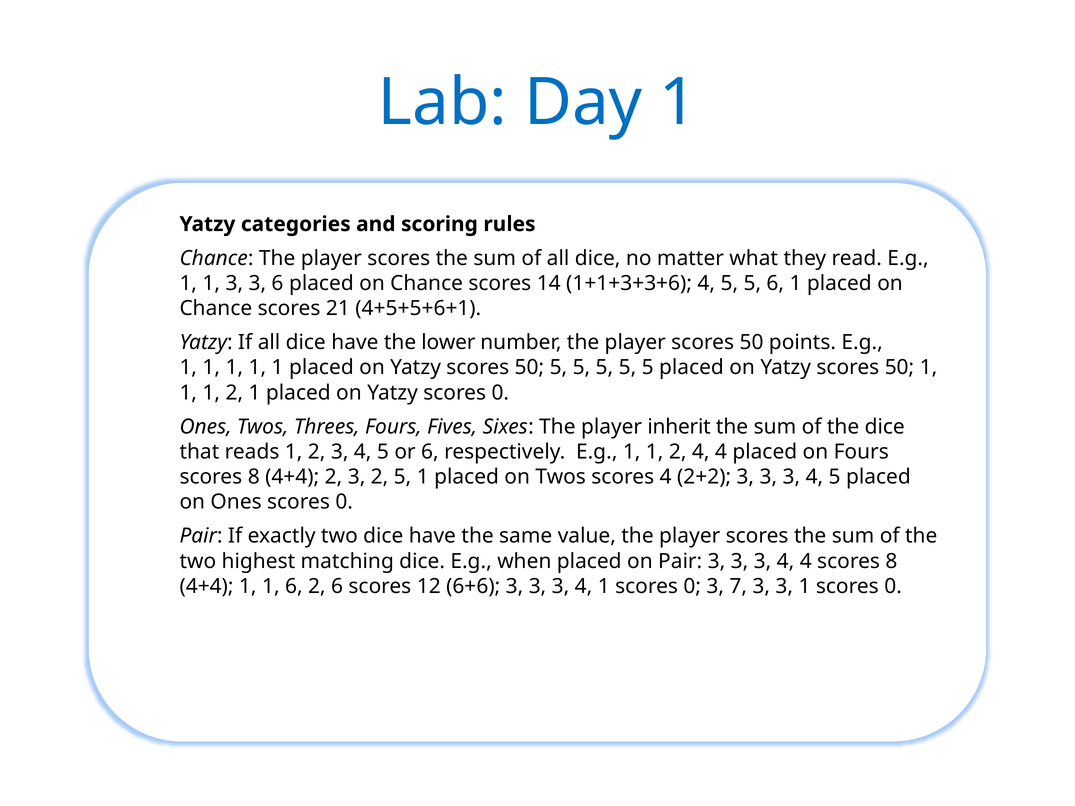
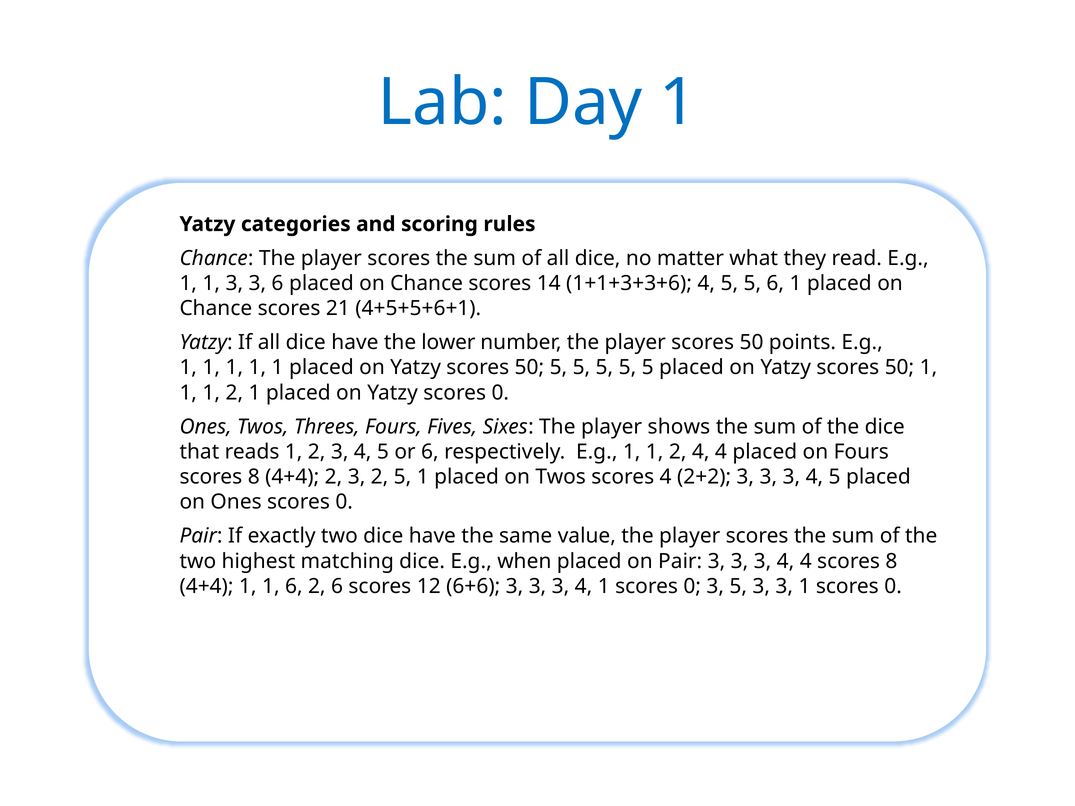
inherit: inherit -> shows (679, 427)
3 7: 7 -> 5 (738, 586)
